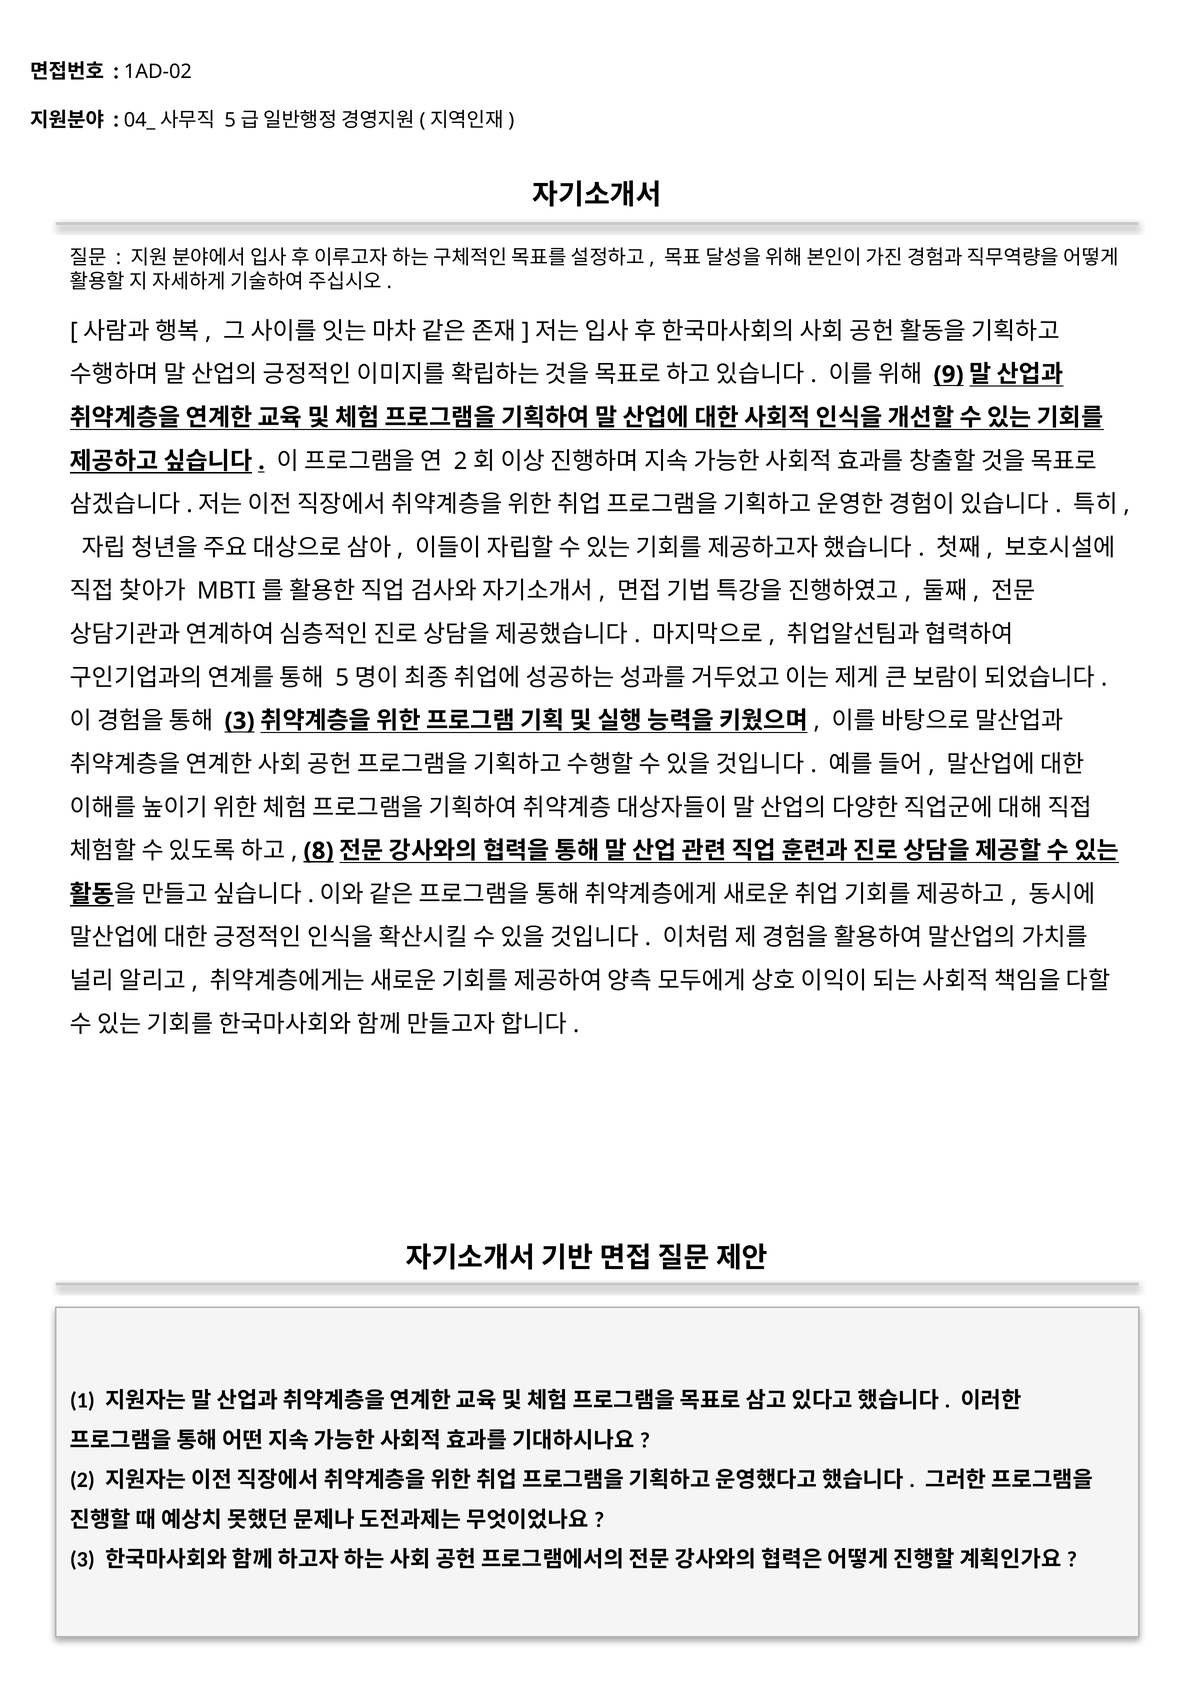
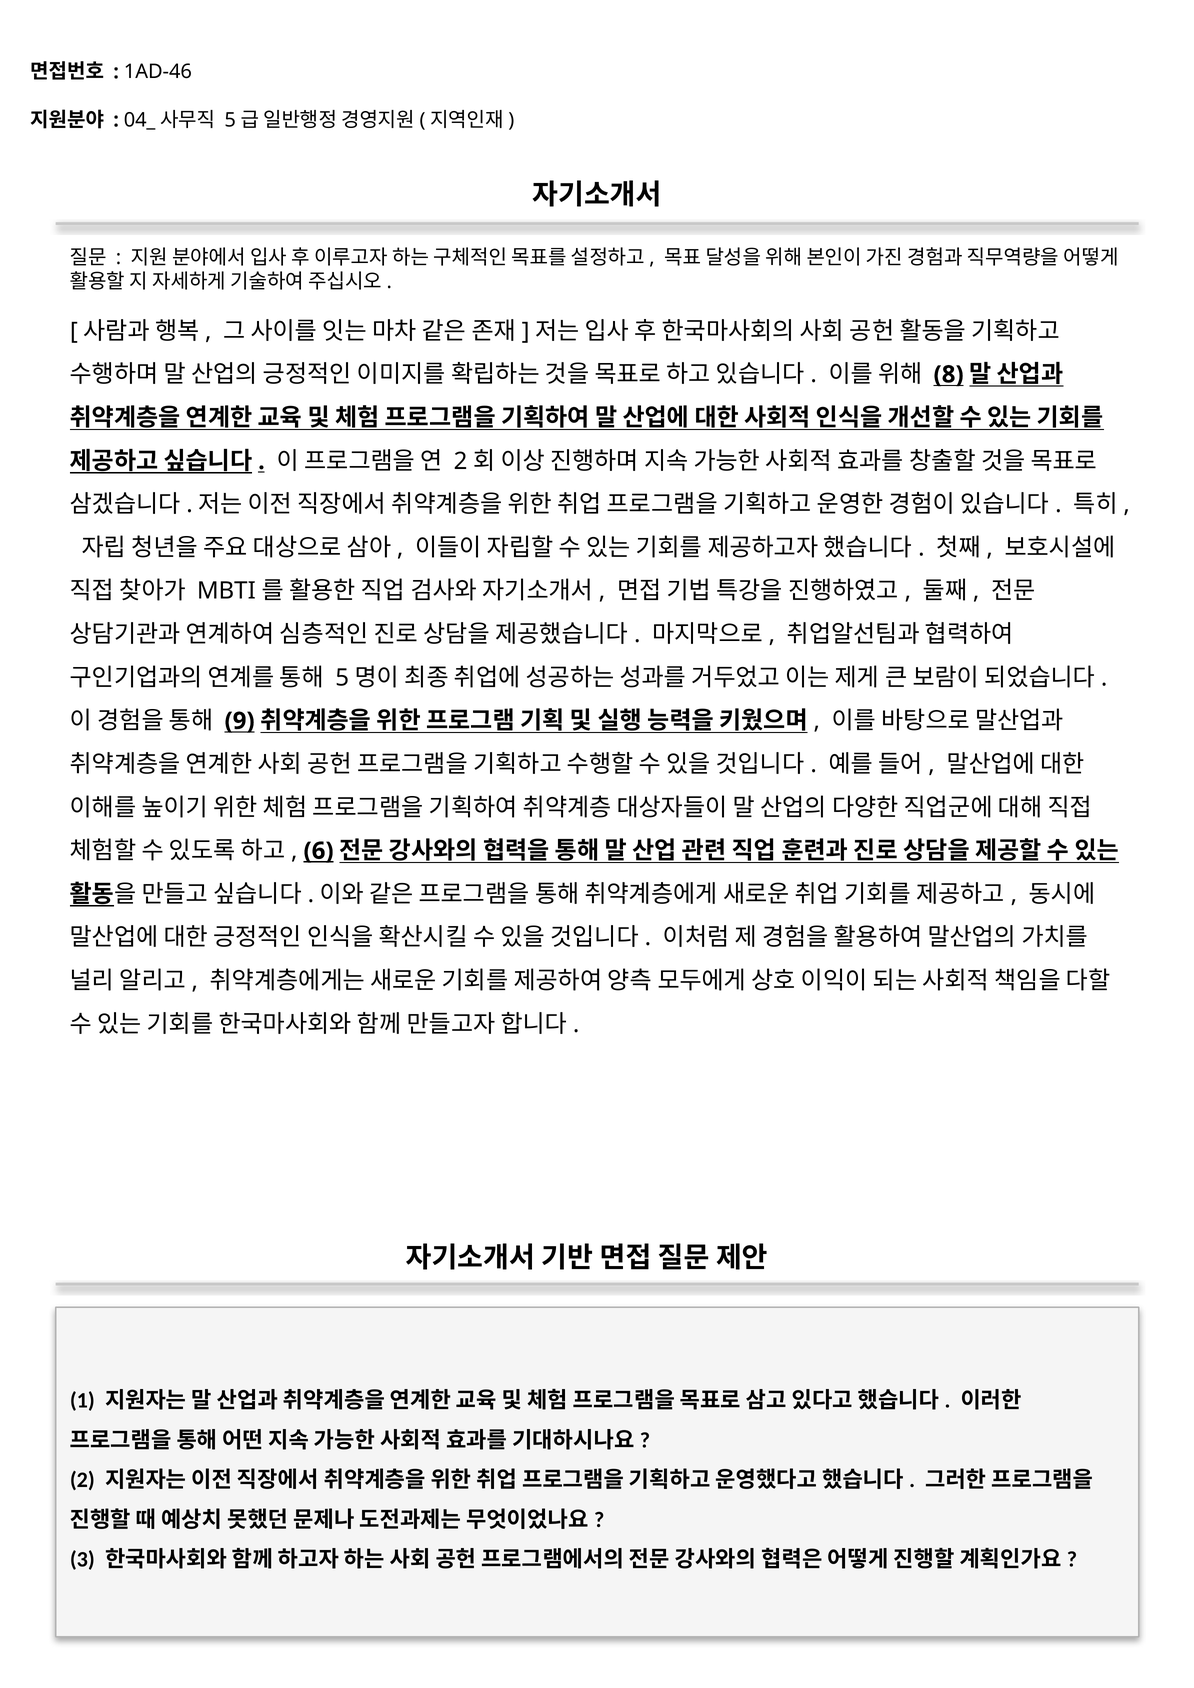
1AD-02: 1AD-02 -> 1AD-46 (158, 72)
9: 9 -> 8 (949, 375)
3: 3 -> 9 (240, 721)
8: 8 -> 6 (319, 851)
